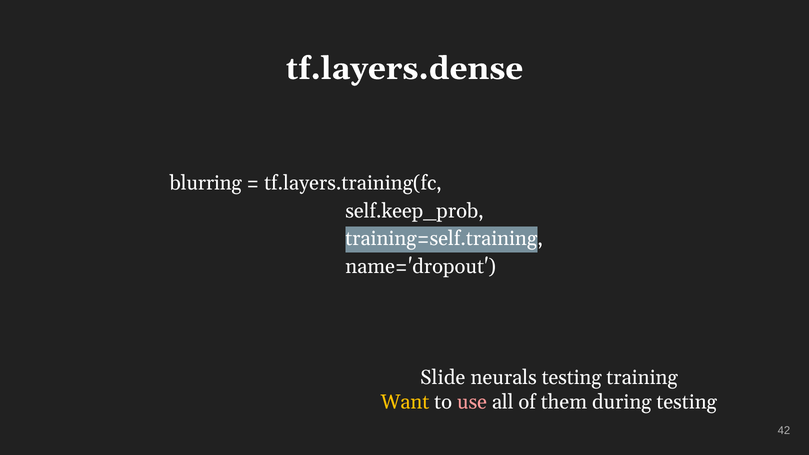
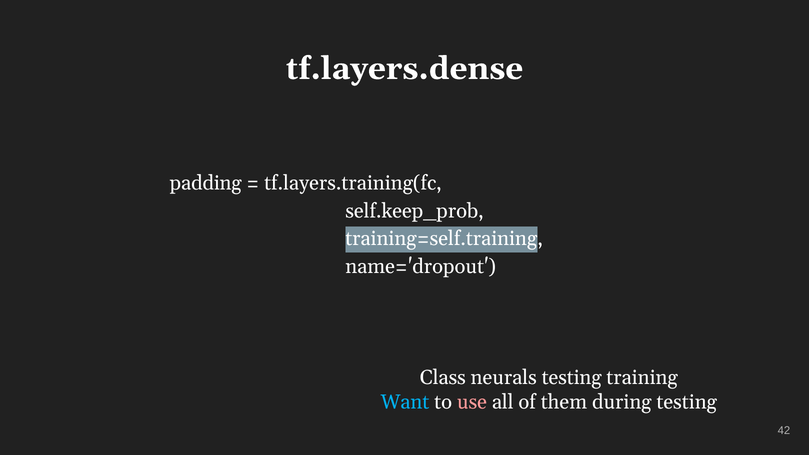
blurring: blurring -> padding (206, 183)
Slide: Slide -> Class (443, 378)
Want colour: yellow -> light blue (405, 402)
